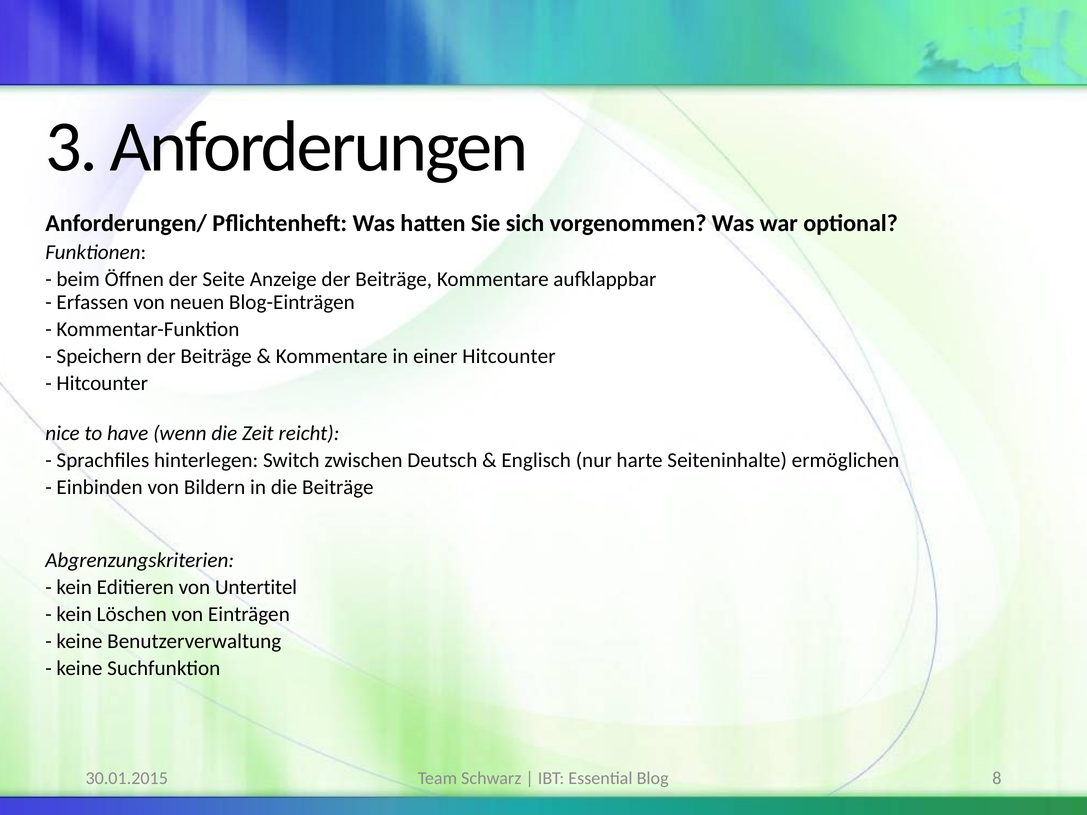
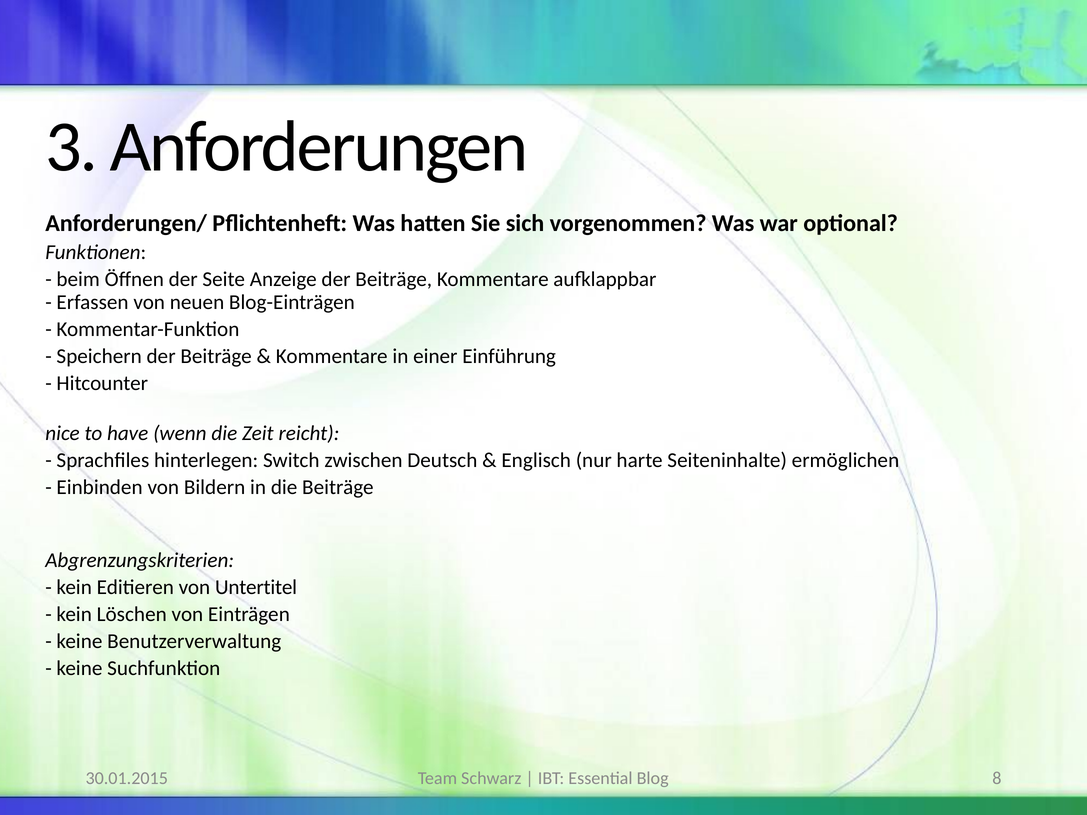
einer Hitcounter: Hitcounter -> Einführung (509, 356)
